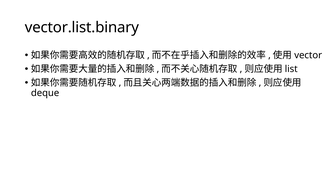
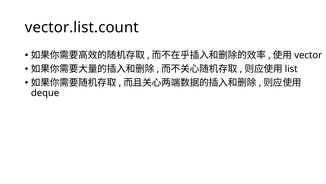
vector.list.binary: vector.list.binary -> vector.list.count (82, 27)
